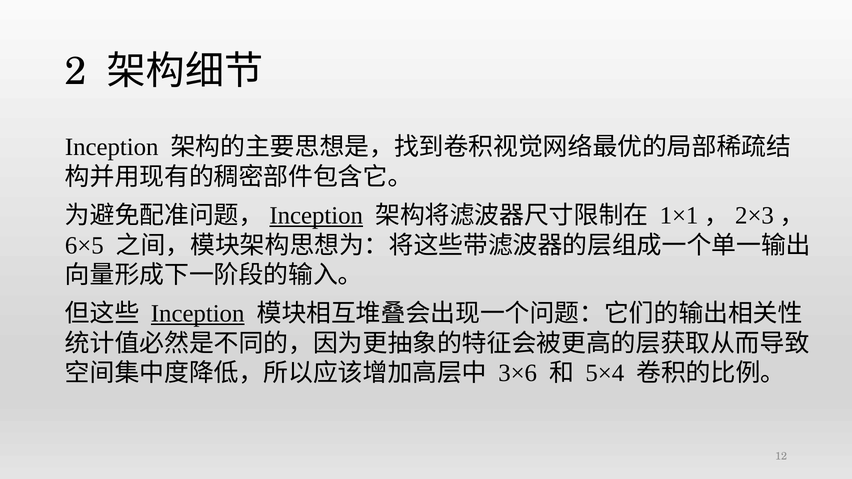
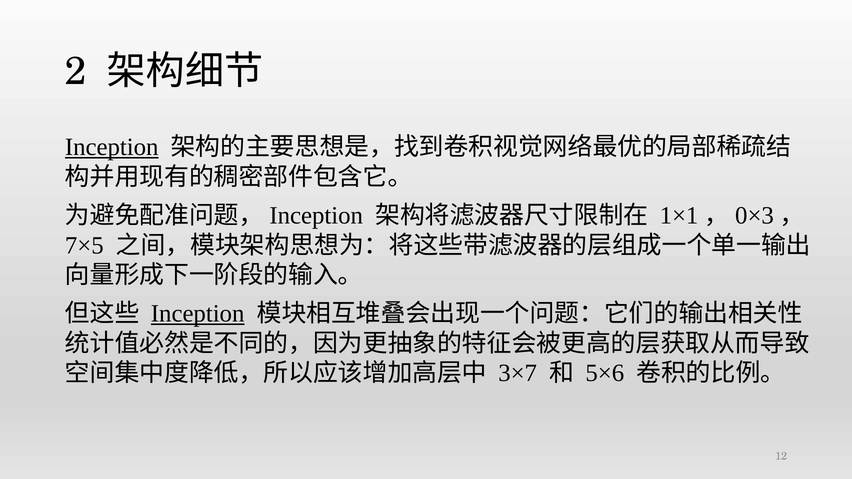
Inception underline: none -> present (112, 147)
Inception underline: present -> none (316, 216)
2×3: 2×3 -> 0×3 (755, 216)
6×5: 6×5 -> 7×5 (84, 246)
3×6: 3×6 -> 3×7 (518, 373)
5×4: 5×4 -> 5×6 (605, 373)
